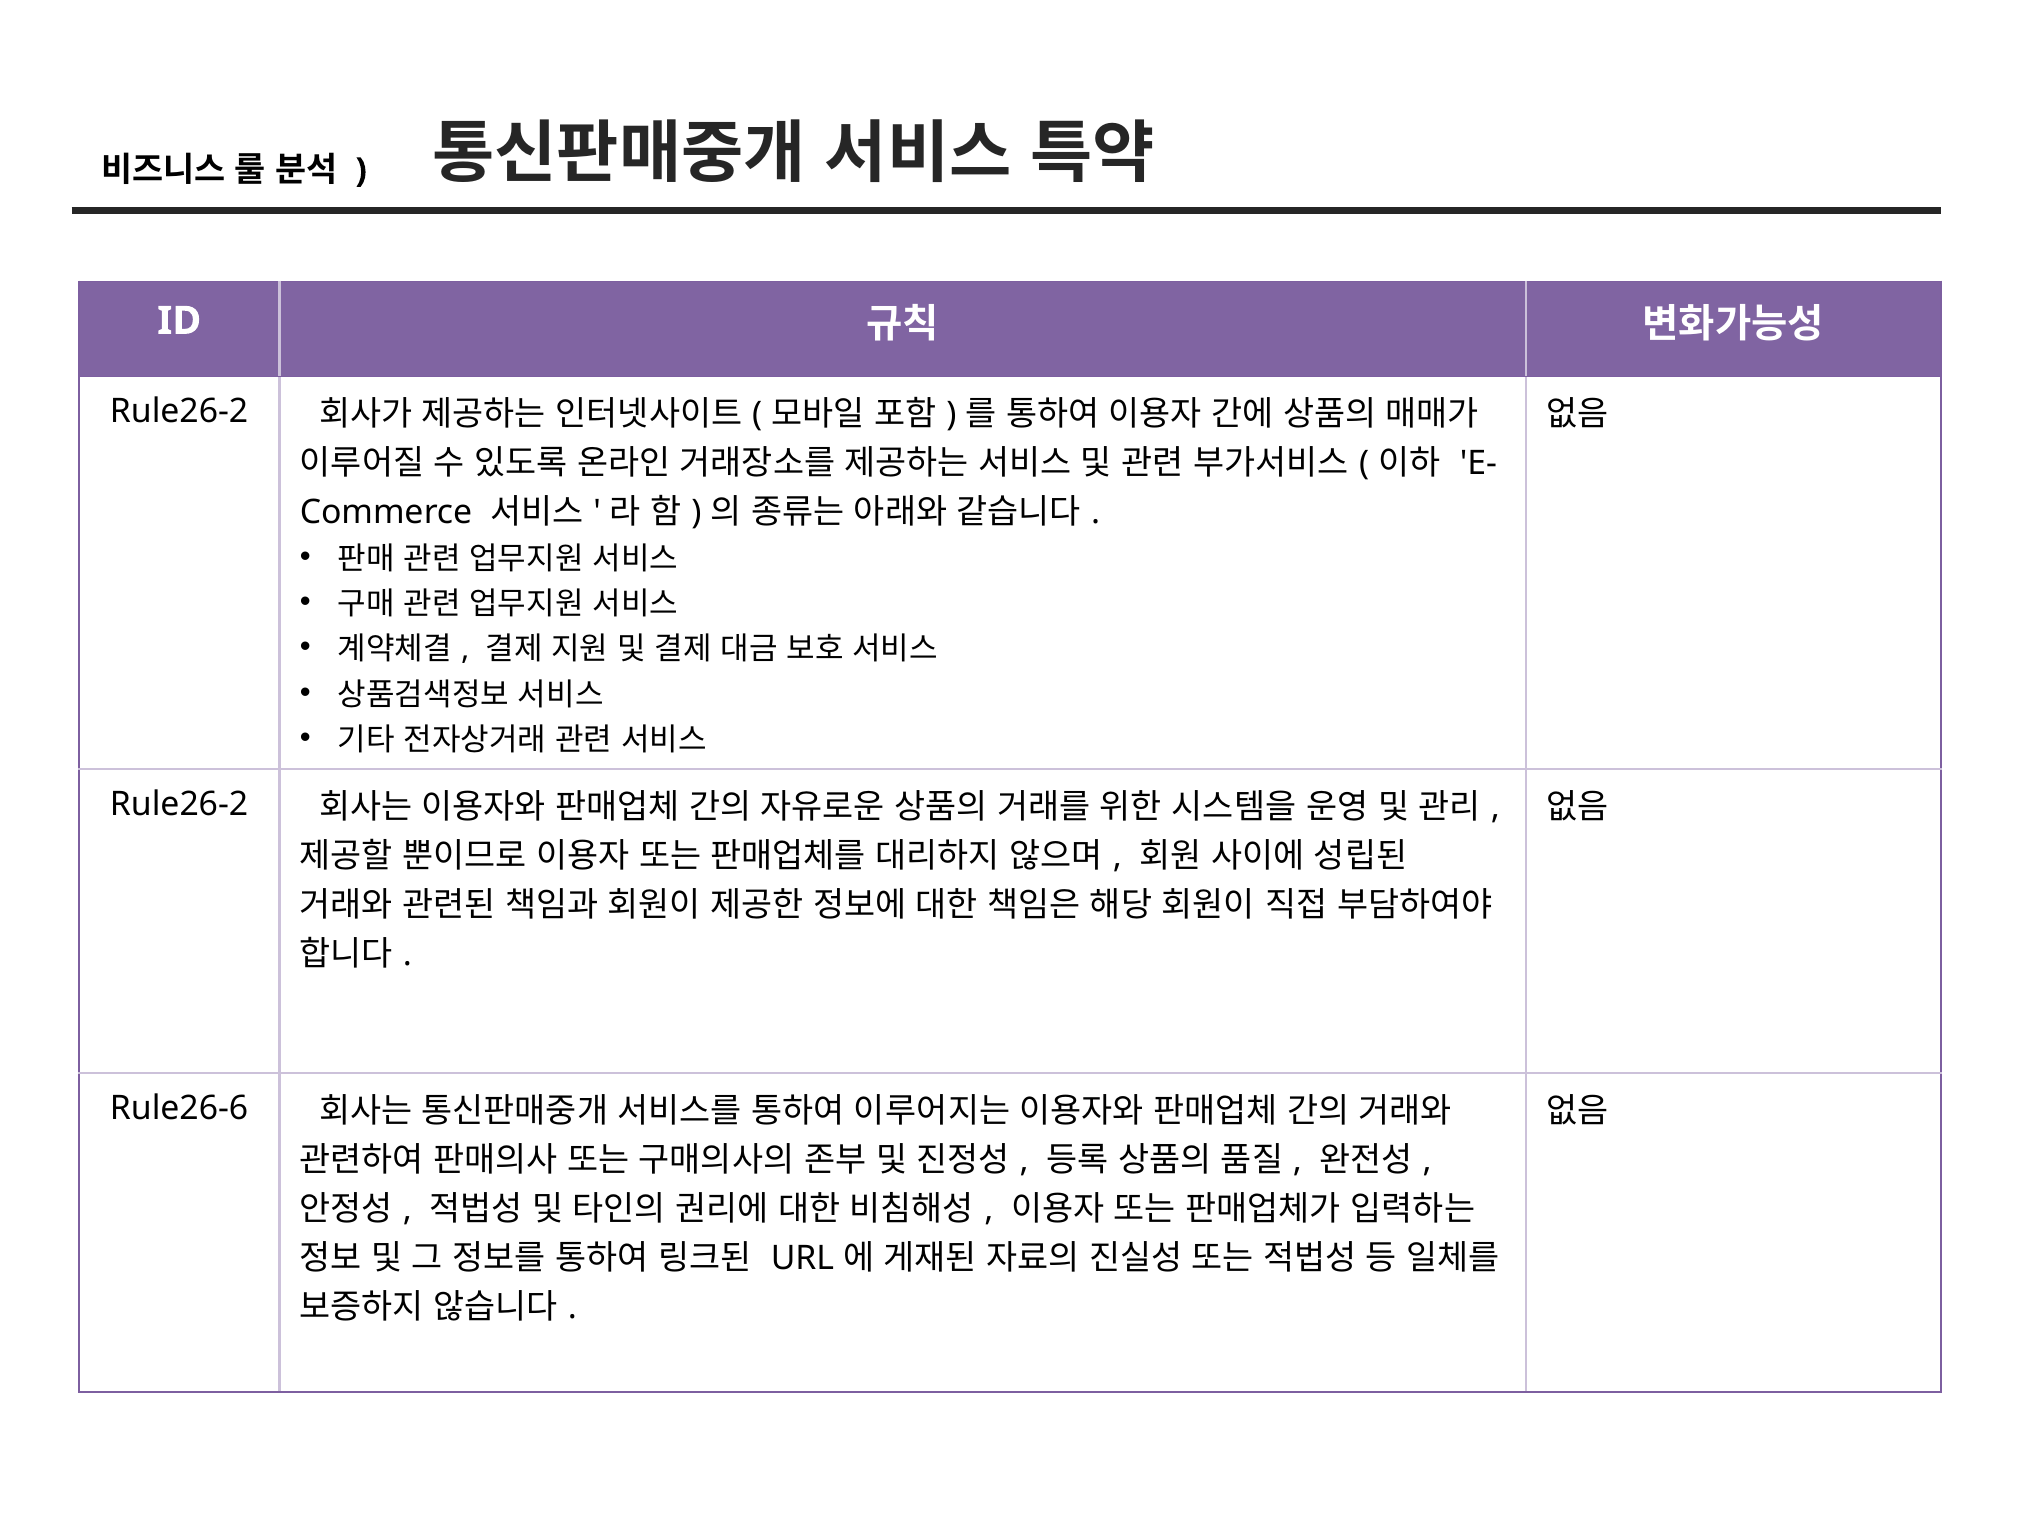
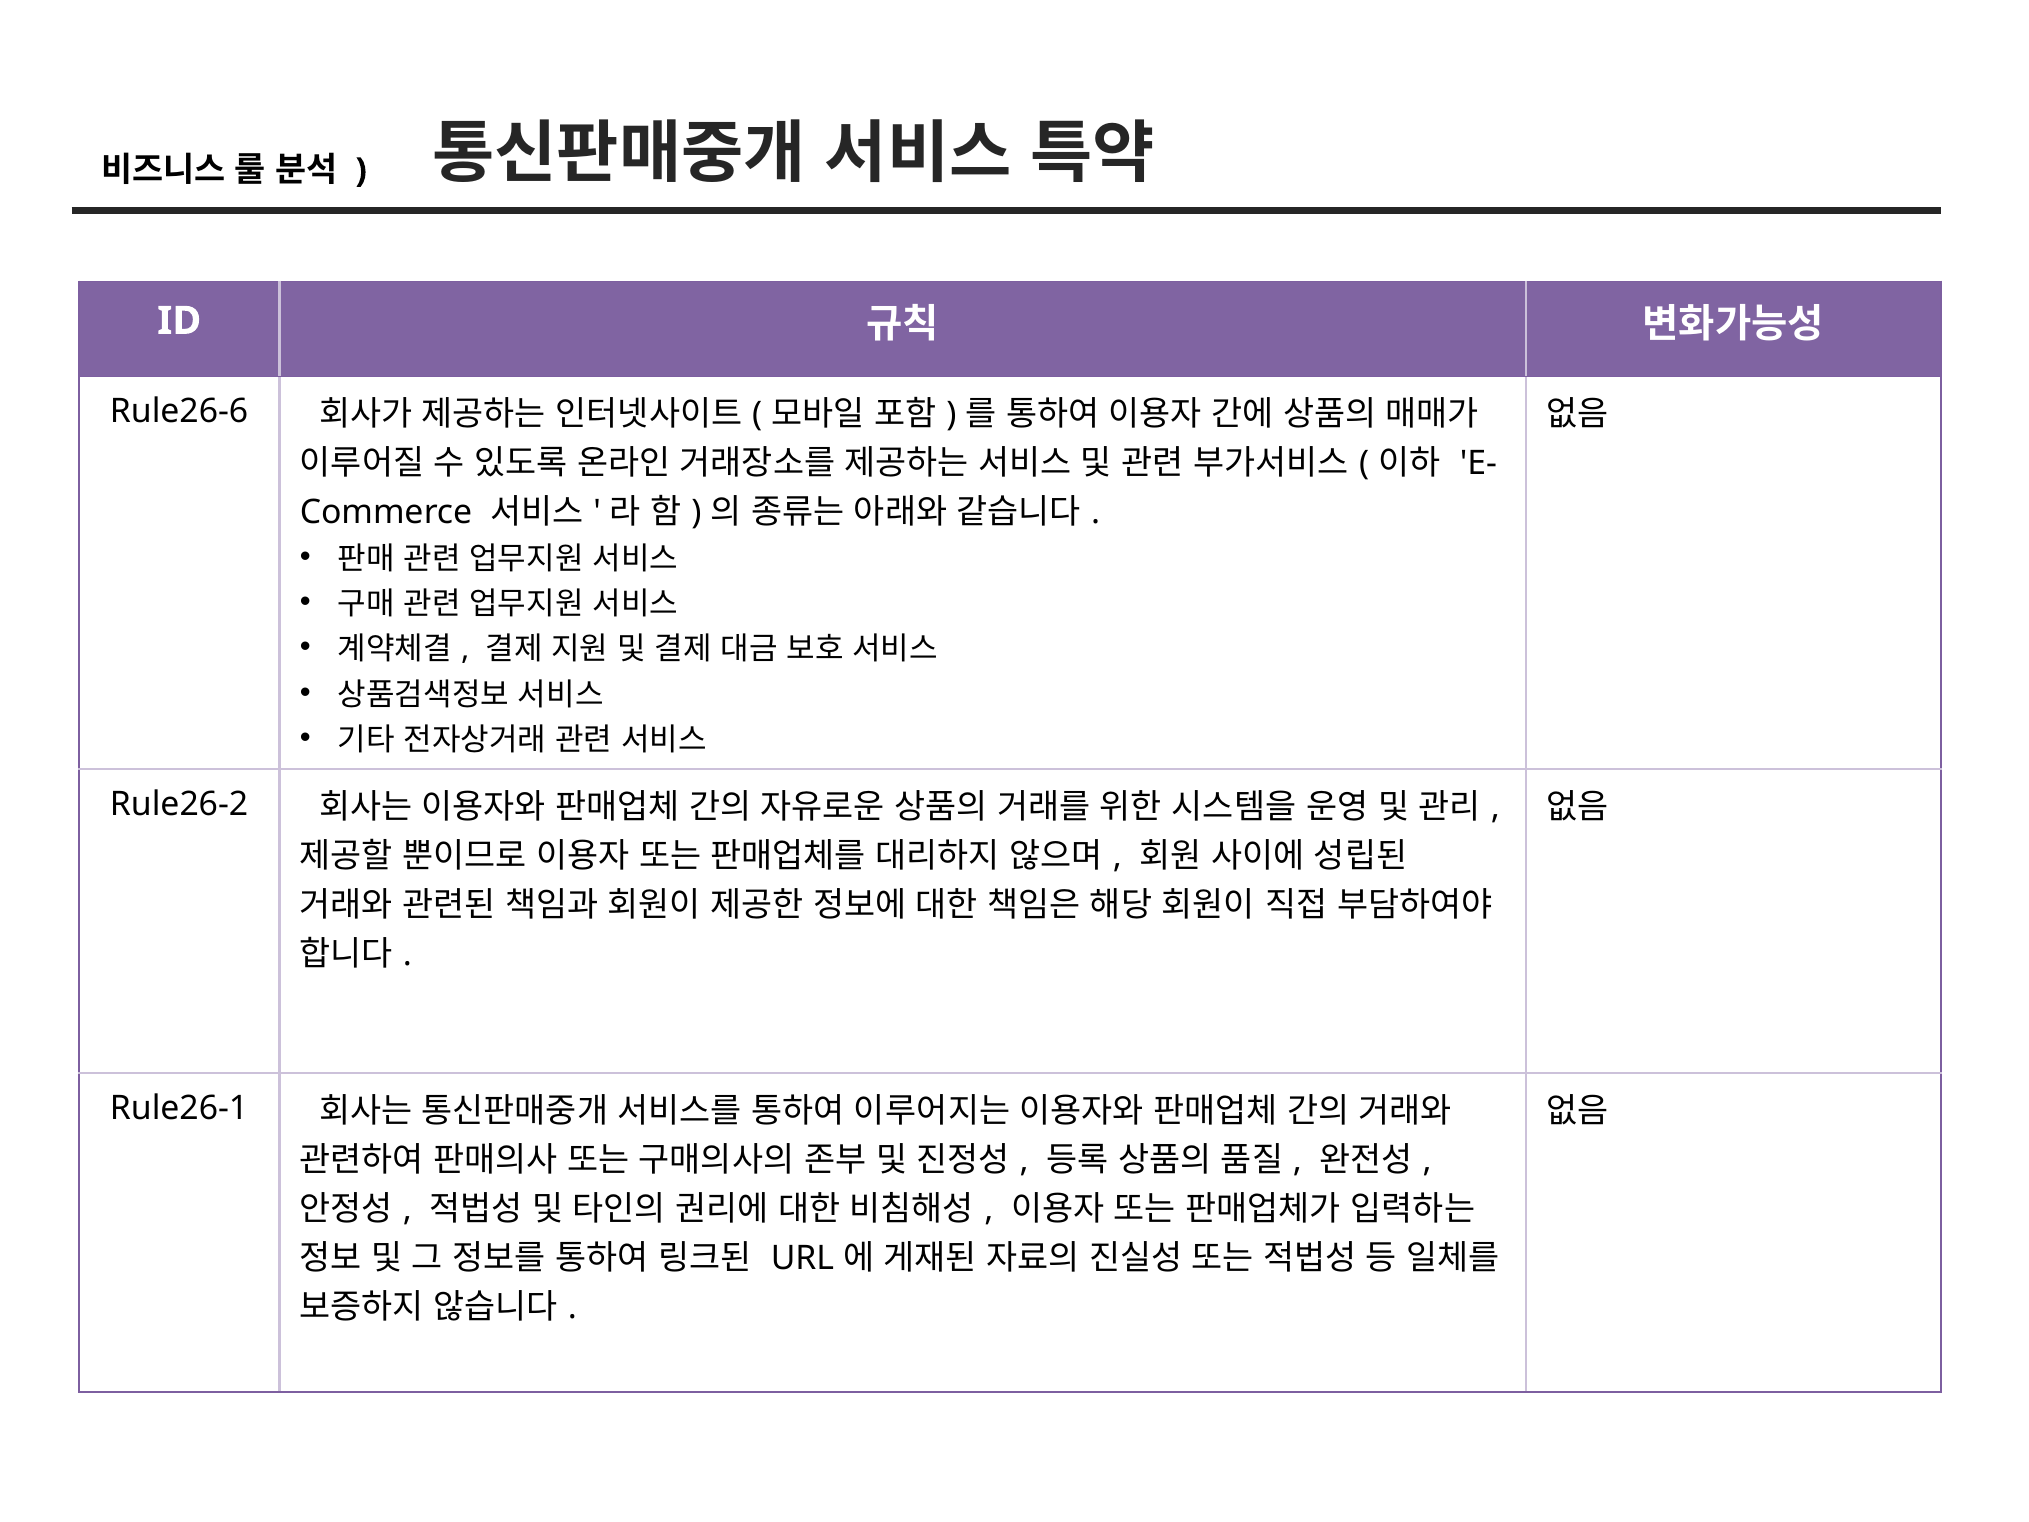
Rule26-2: Rule26-2 -> Rule26-6 (179, 412)
Rule26-6: Rule26-6 -> Rule26-1 (179, 1108)
